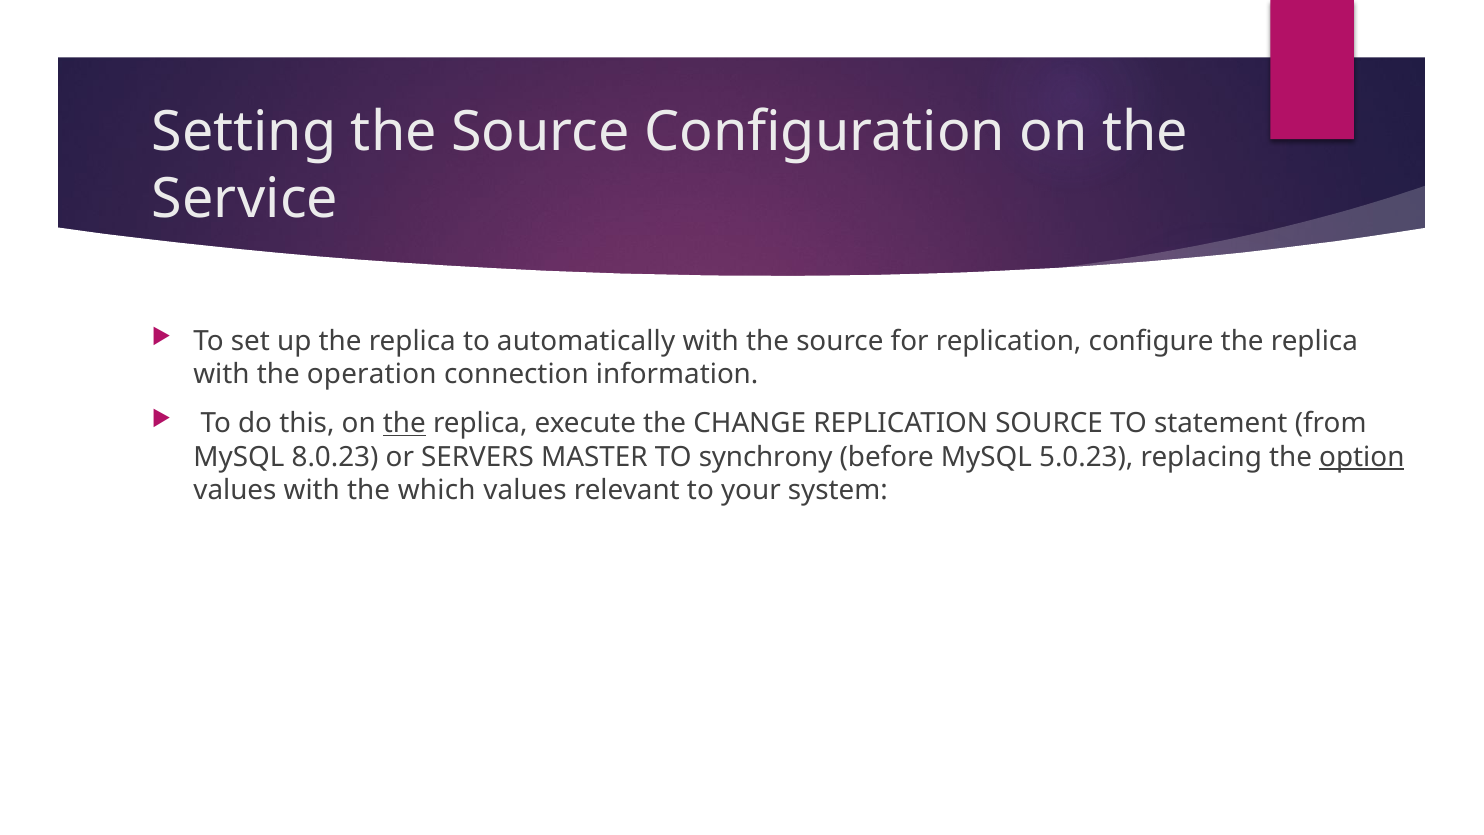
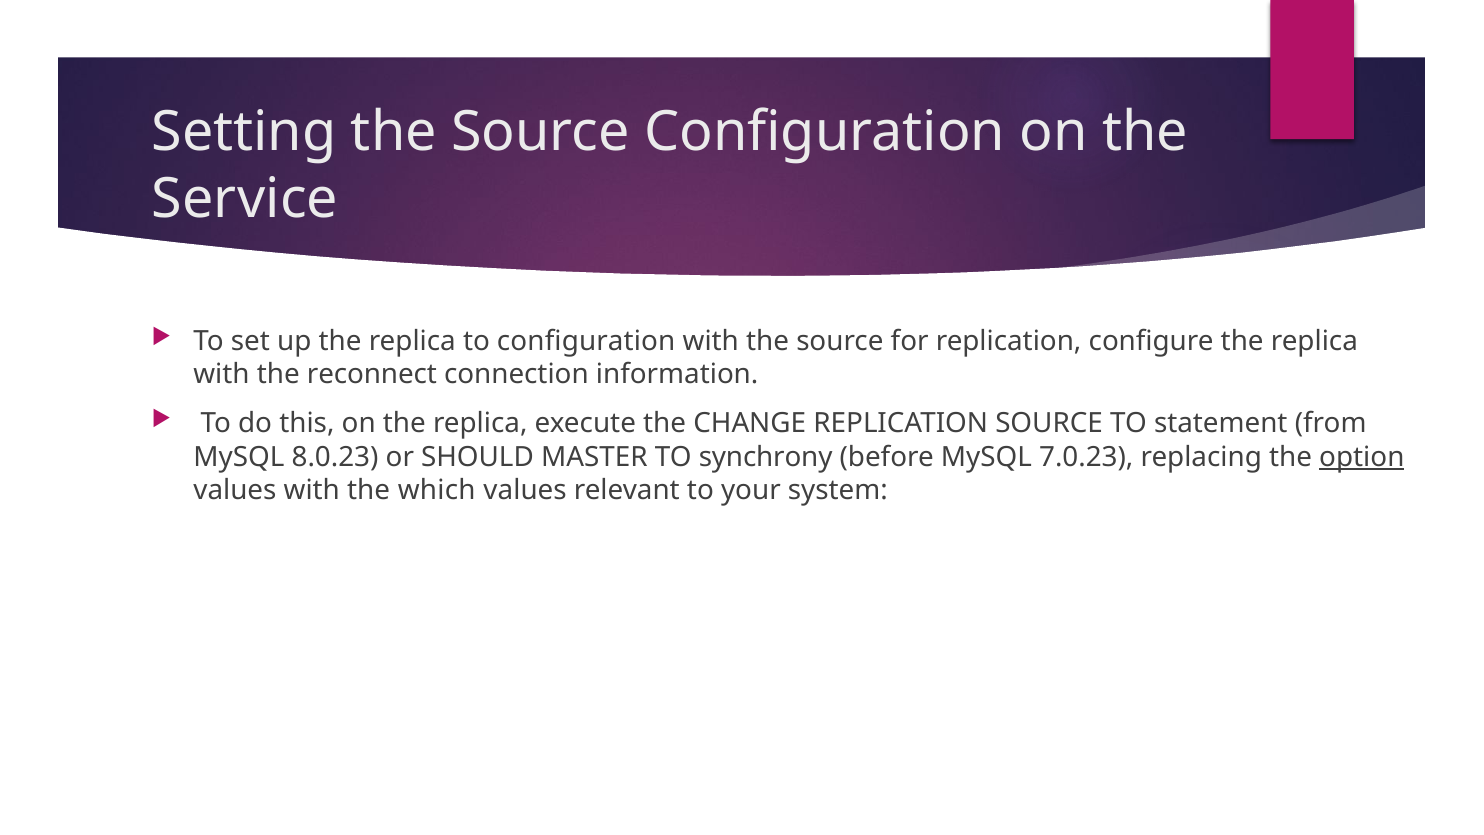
to automatically: automatically -> configuration (586, 341)
operation: operation -> reconnect (372, 374)
the underline: present -> none (404, 423)
SERVERS: SERVERS -> SHOULD (477, 457)
5.0.23: 5.0.23 -> 7.0.23 (1086, 457)
